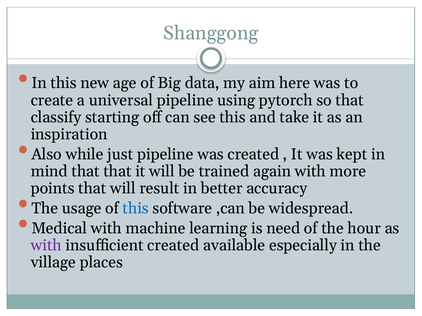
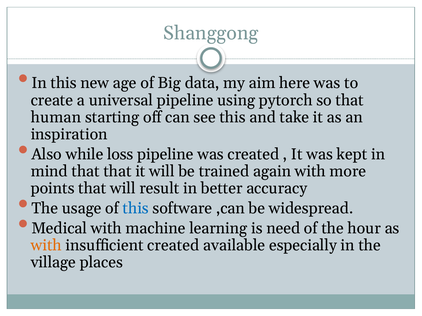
classify: classify -> human (56, 117)
just: just -> loss (120, 154)
with colour: purple -> orange (46, 246)
